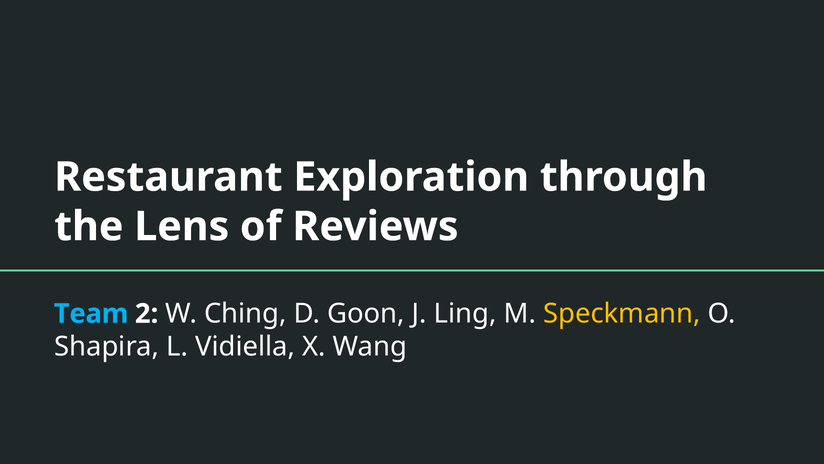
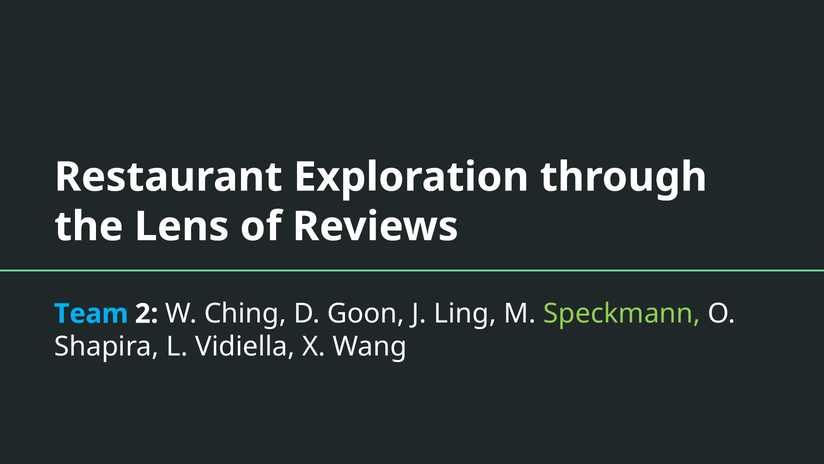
Speckmann colour: yellow -> light green (622, 313)
